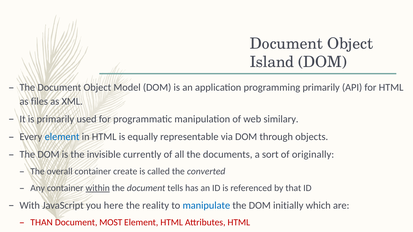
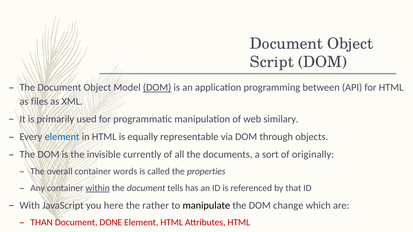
Island: Island -> Script (272, 62)
DOM underline: none -> present (157, 88)
programming primarily: primarily -> between (321, 88)
create: create -> words (125, 172)
converted: converted -> properties (206, 172)
reality: reality -> rather (156, 206)
manipulate colour: blue -> black (206, 206)
initially: initially -> change (288, 206)
MOST: MOST -> DONE (111, 223)
